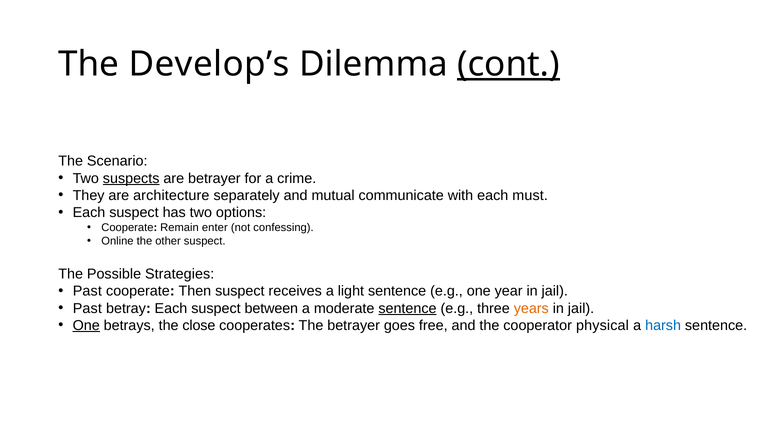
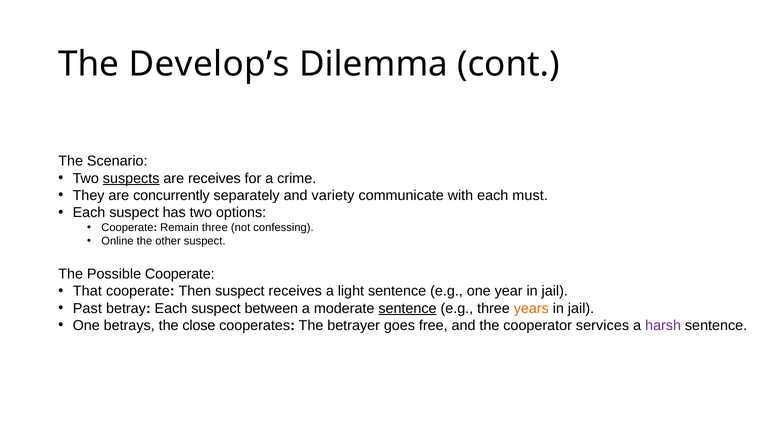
cont underline: present -> none (508, 64)
are betrayer: betrayer -> receives (214, 178)
architecture: architecture -> concurrently (171, 196)
mutual: mutual -> variety (333, 196)
Remain enter: enter -> three (215, 228)
Possible Strategies: Strategies -> Cooperate (180, 274)
Past: Past -> That (87, 291)
One underline: present -> none (86, 326)
physical: physical -> services (603, 326)
harsh colour: blue -> purple (663, 326)
